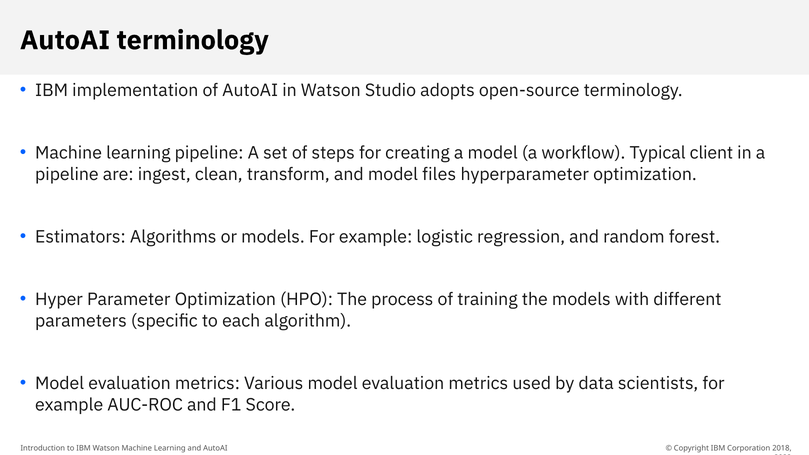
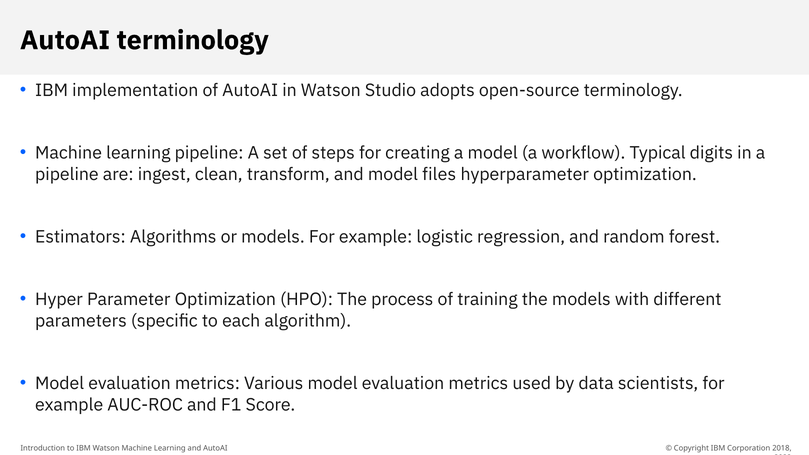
client: client -> digits (711, 153)
